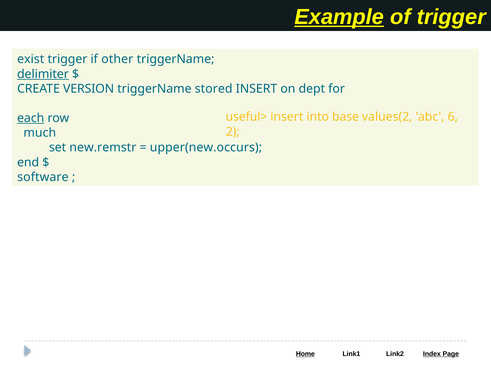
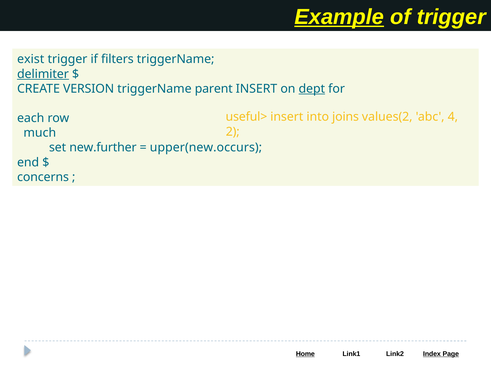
other: other -> filters (117, 59)
stored: stored -> parent (214, 89)
dept underline: none -> present (312, 89)
base: base -> joins (346, 117)
6: 6 -> 4 (453, 117)
each underline: present -> none (31, 118)
new.remstr: new.remstr -> new.further (103, 148)
software: software -> concerns (43, 177)
